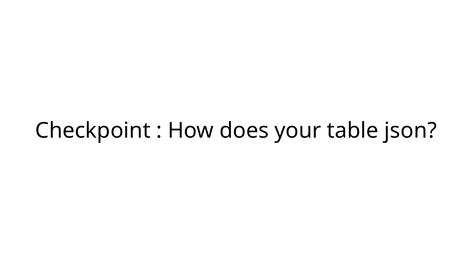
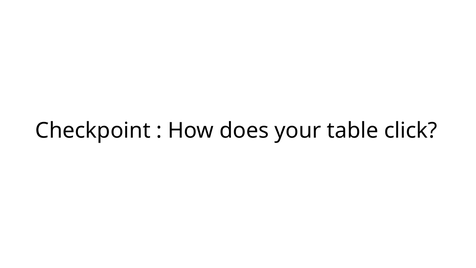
json: json -> click (411, 130)
